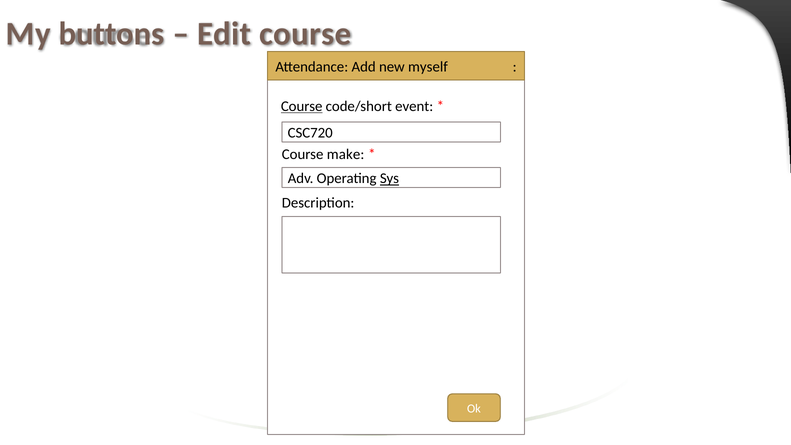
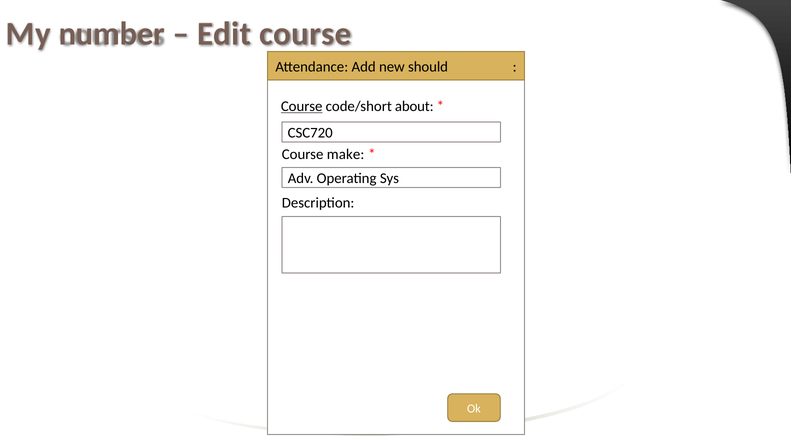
buttons: buttons -> number (112, 34)
myself: myself -> should (428, 67)
event: event -> about (414, 106)
Sys underline: present -> none (389, 179)
